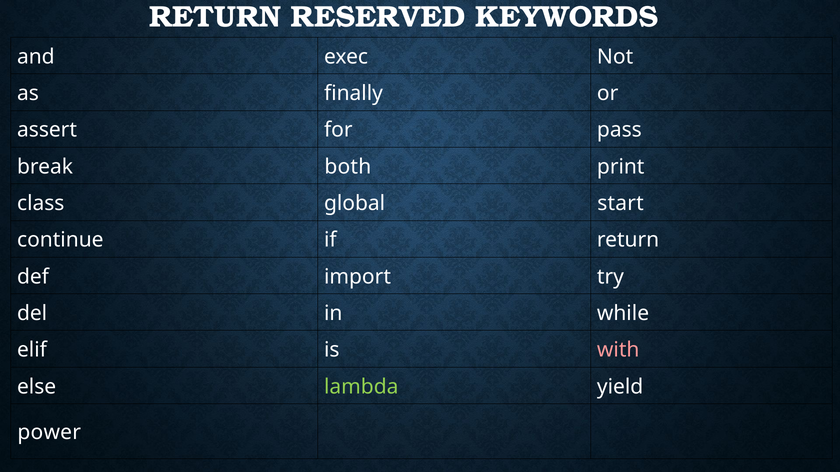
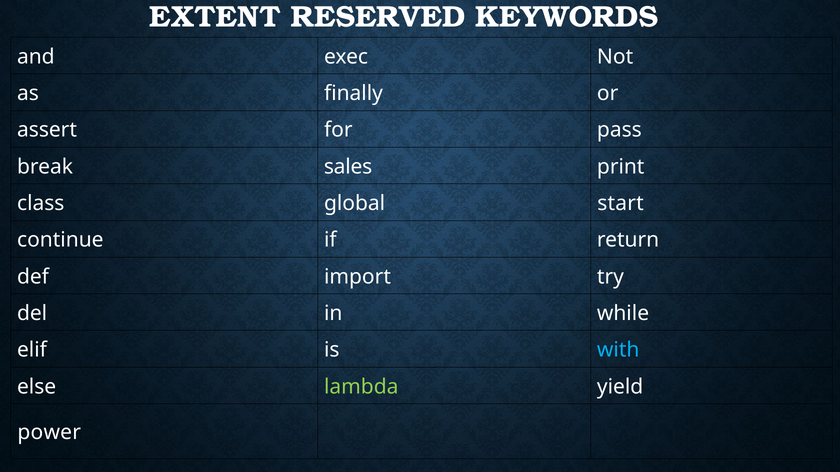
RETURN: RETURN -> EXTENT (215, 17)
both: both -> sales (348, 167)
with colour: pink -> light blue (618, 350)
